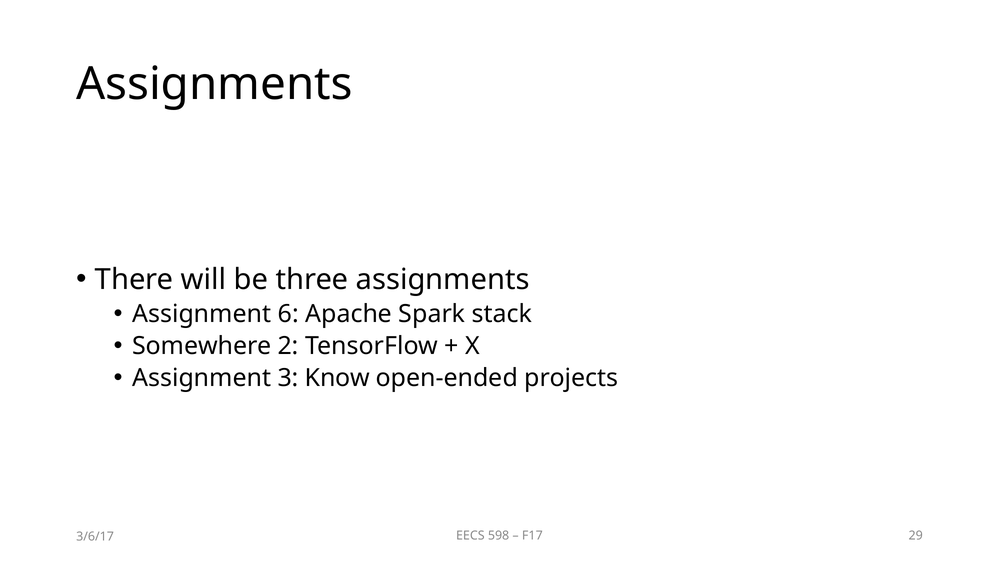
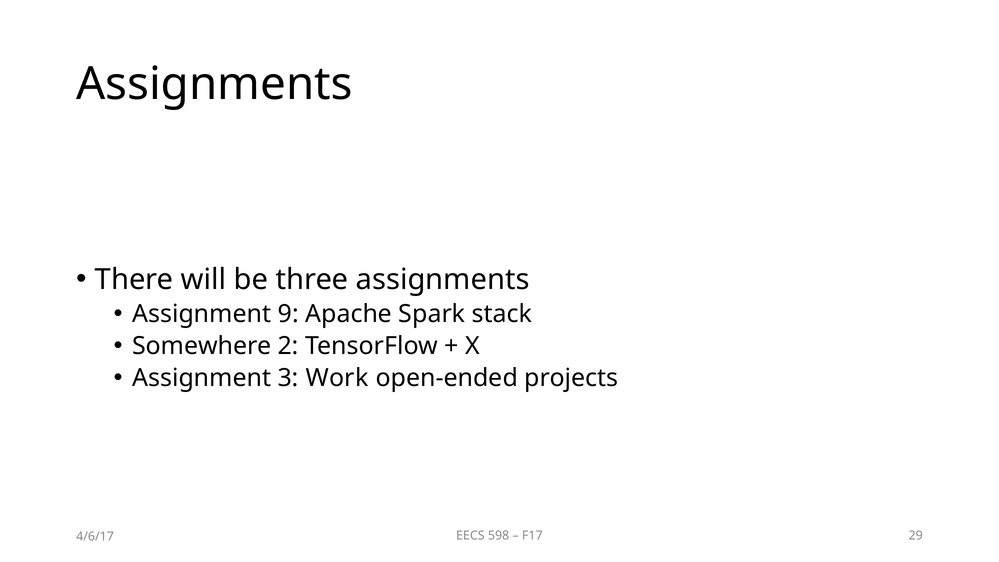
6: 6 -> 9 (288, 314)
Know: Know -> Work (337, 378)
3/6/17: 3/6/17 -> 4/6/17 (95, 537)
